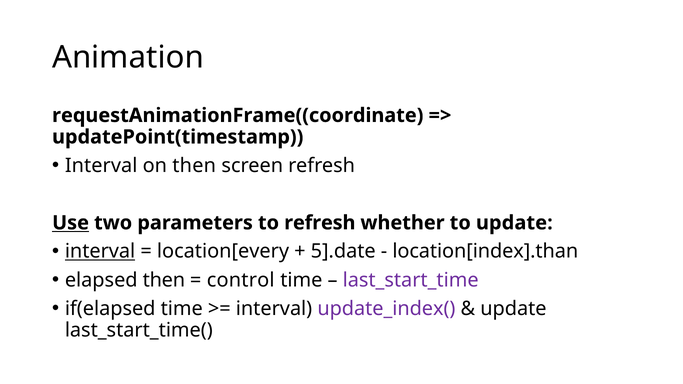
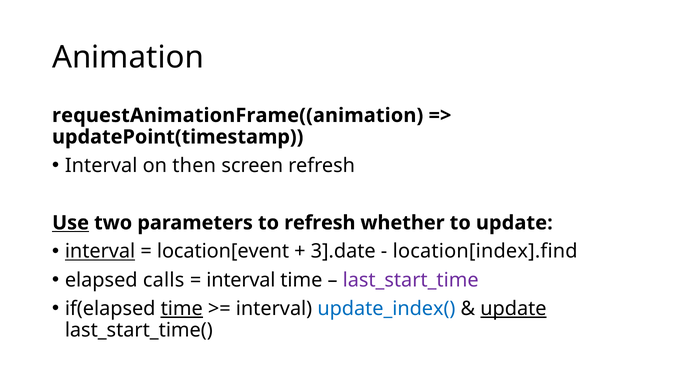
requestAnimationFrame((coordinate: requestAnimationFrame((coordinate -> requestAnimationFrame((animation (238, 115)
location[every: location[every -> location[event (223, 252)
5].date: 5].date -> 3].date (343, 252)
location[index].than: location[index].than -> location[index].find (485, 252)
elapsed then: then -> calls (164, 280)
control: control -> interval (241, 280)
time underline: none -> present (182, 309)
update_index( colour: purple -> blue (386, 309)
update underline: none -> present (513, 309)
